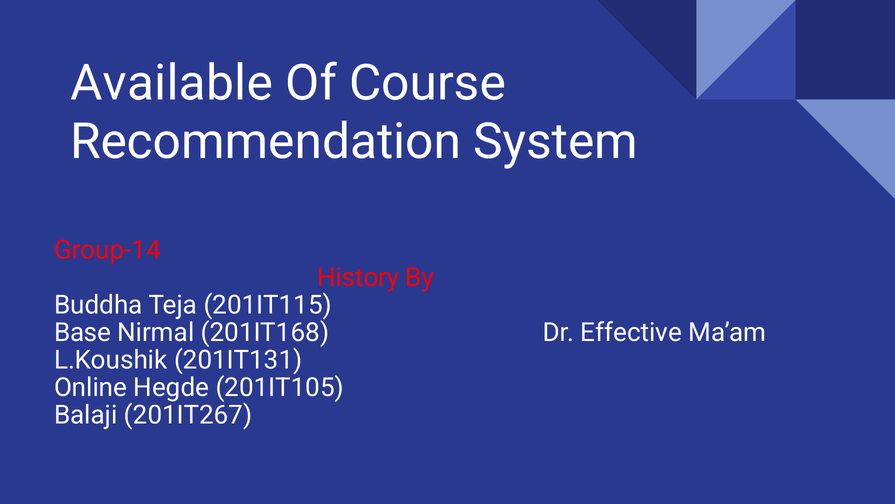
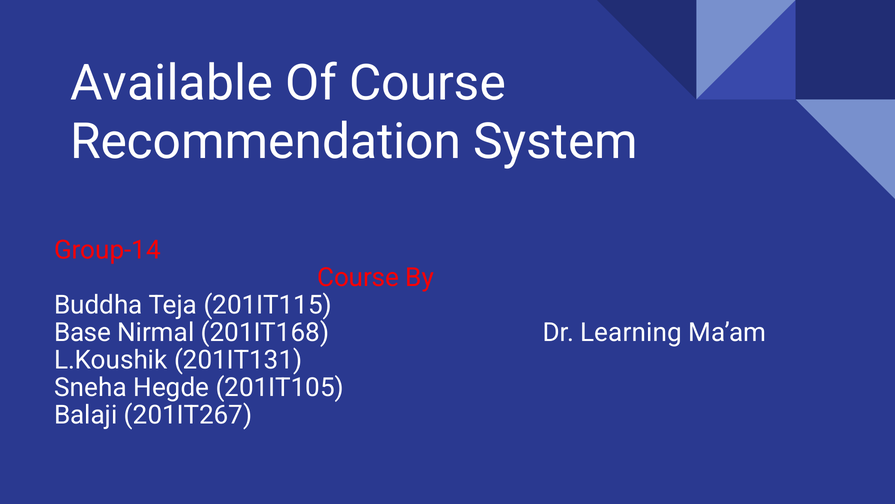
History: History -> Course (358, 277)
Effective: Effective -> Learning (631, 332)
Online: Online -> Sneha (90, 387)
